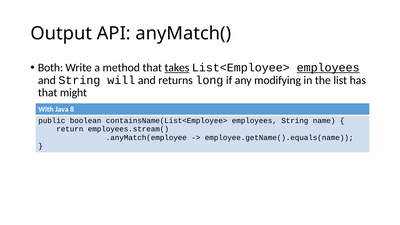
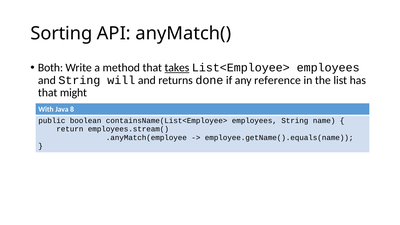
Output: Output -> Sorting (61, 34)
employees underline: present -> none (328, 68)
long: long -> done (209, 80)
modifying: modifying -> reference (278, 80)
